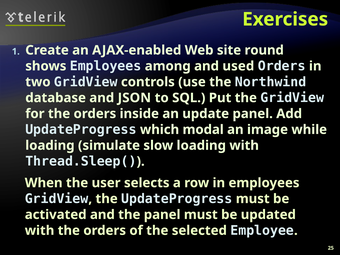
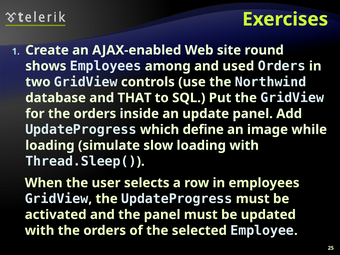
JSON: JSON -> THAT (135, 98)
modal: modal -> define (203, 130)
